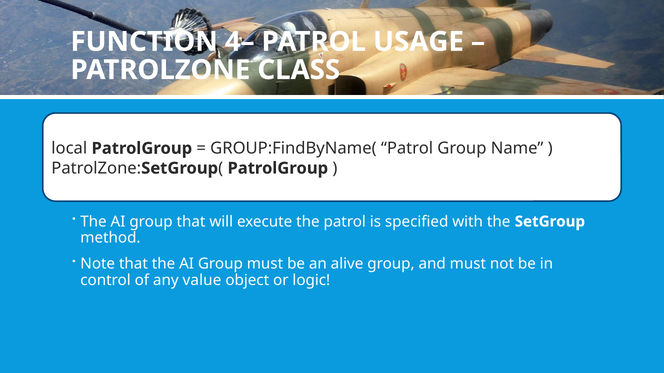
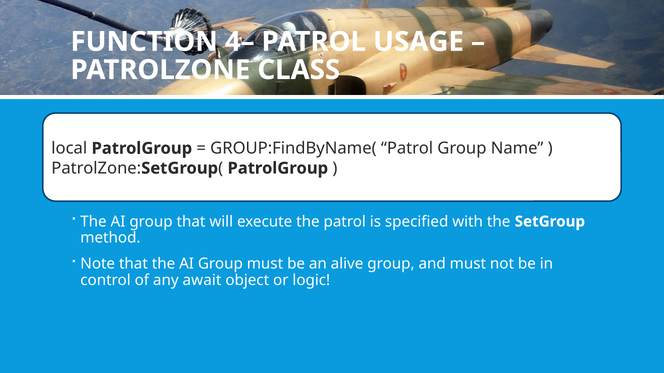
value: value -> await (202, 281)
